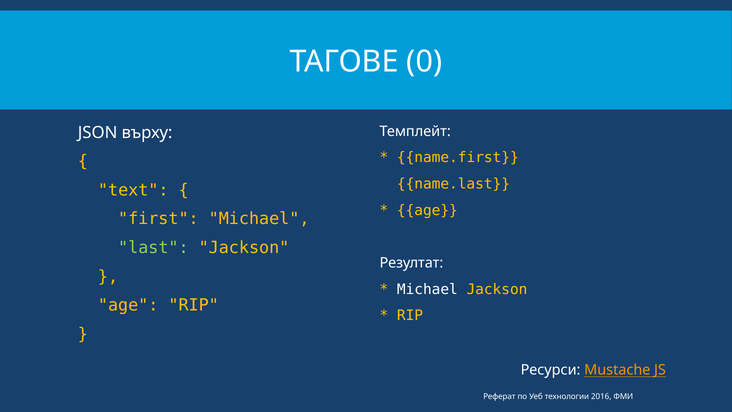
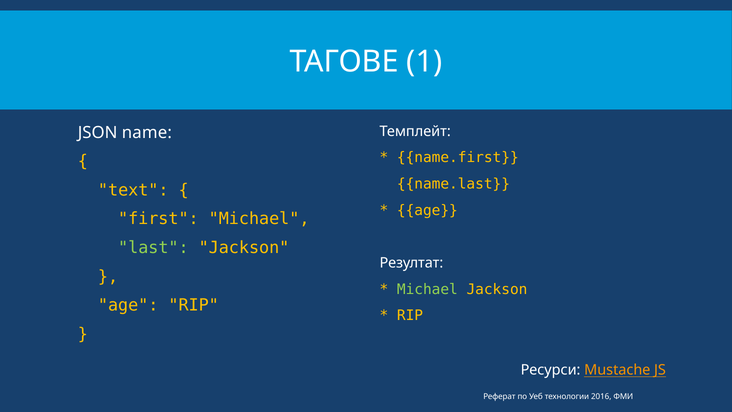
0: 0 -> 1 (424, 62)
върху: върху -> name (147, 132)
Michael colour: white -> light green (427, 289)
